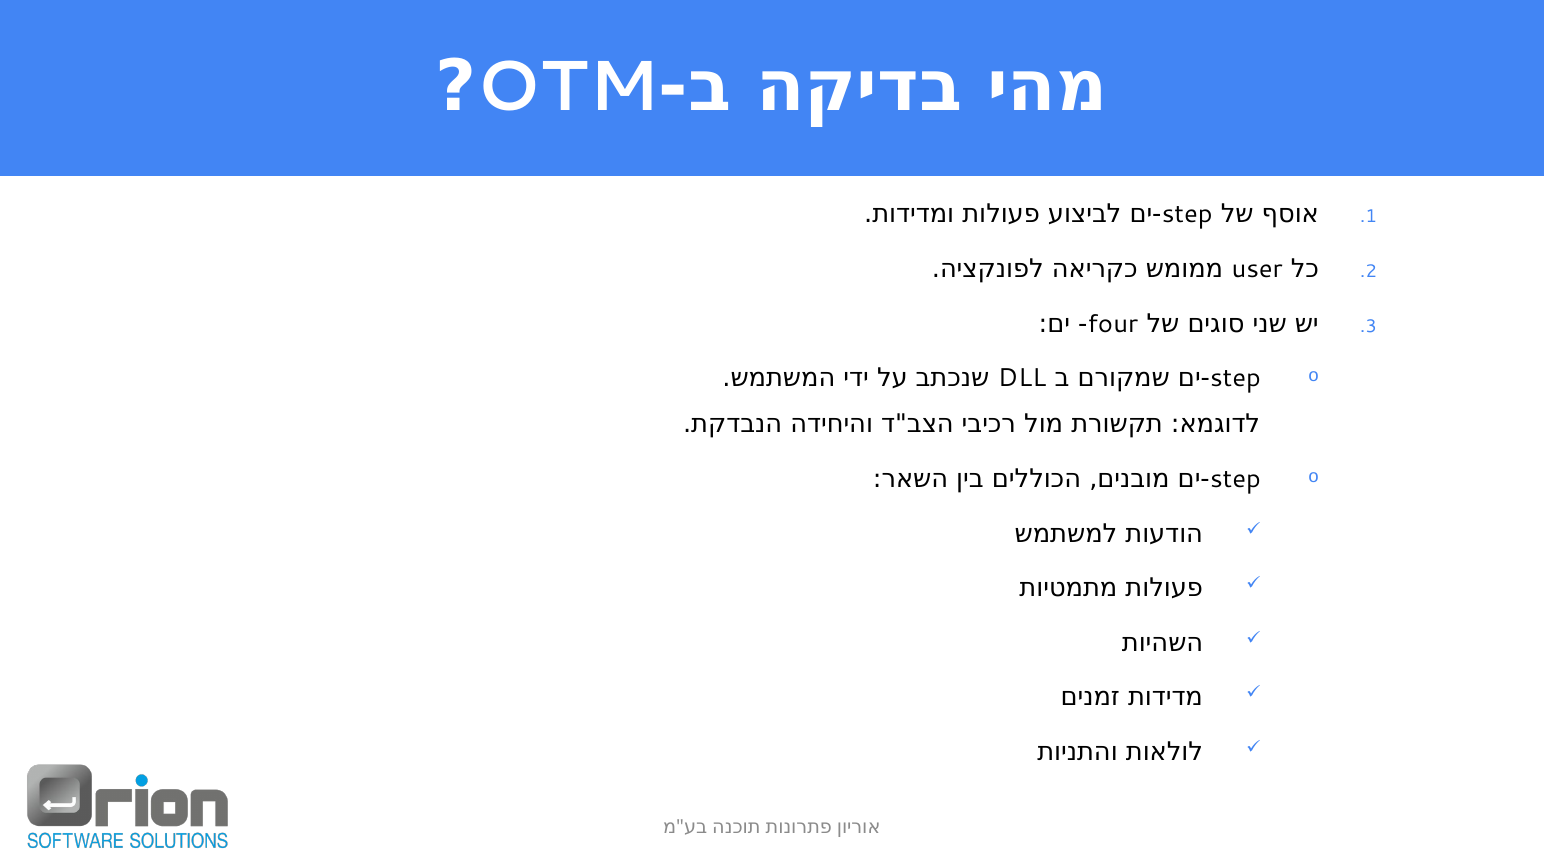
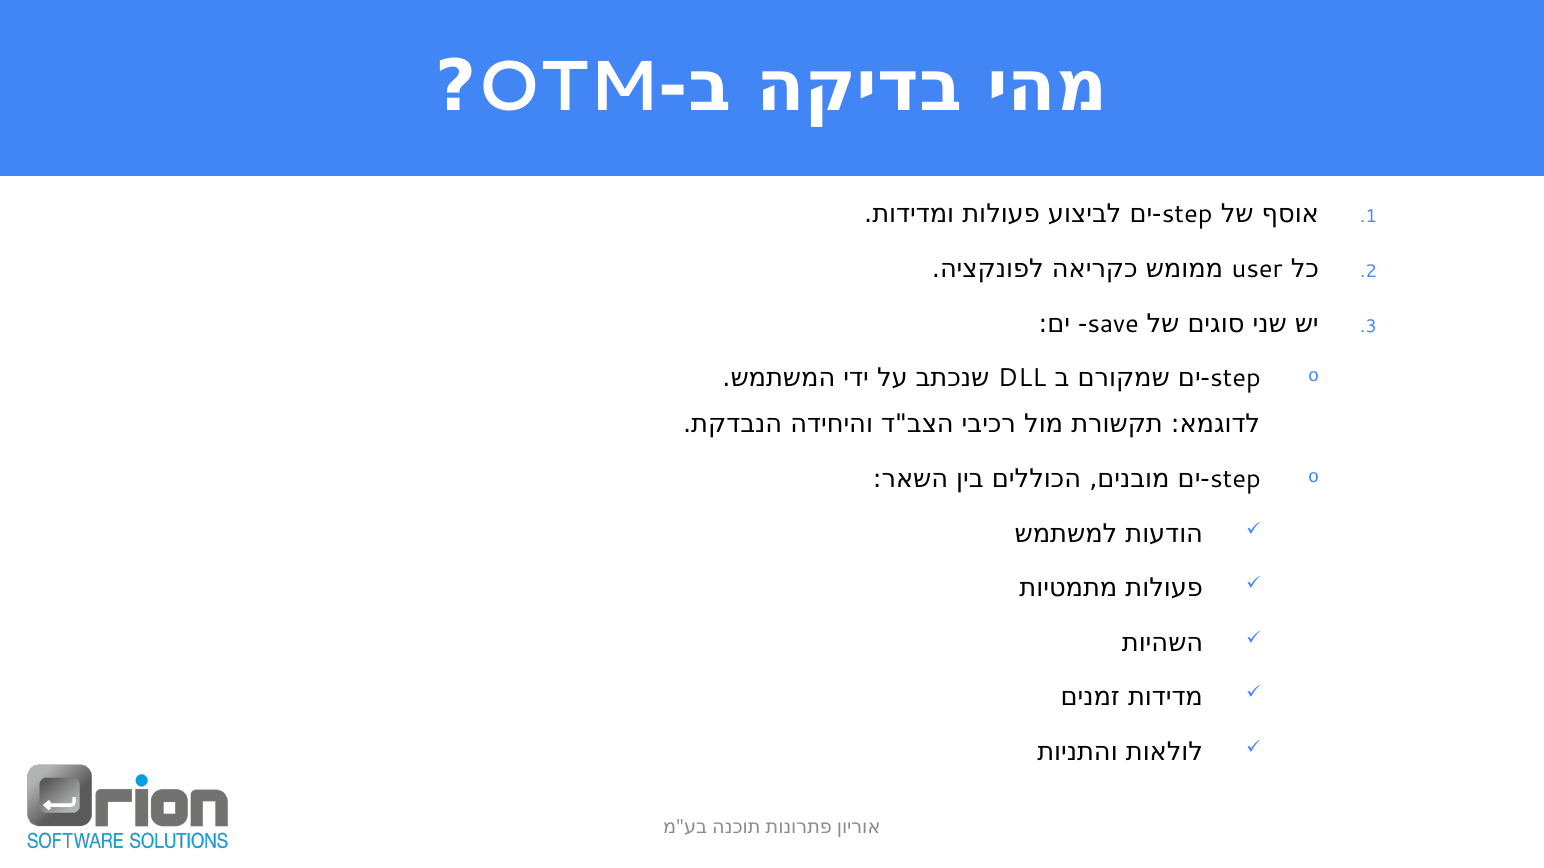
four: four -> save (1113, 324)
